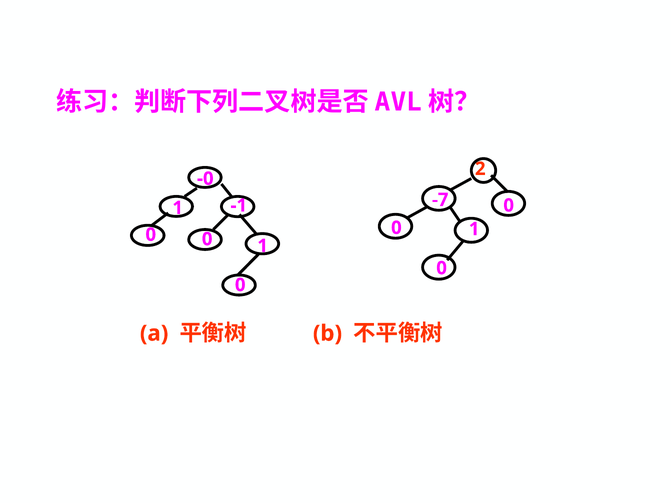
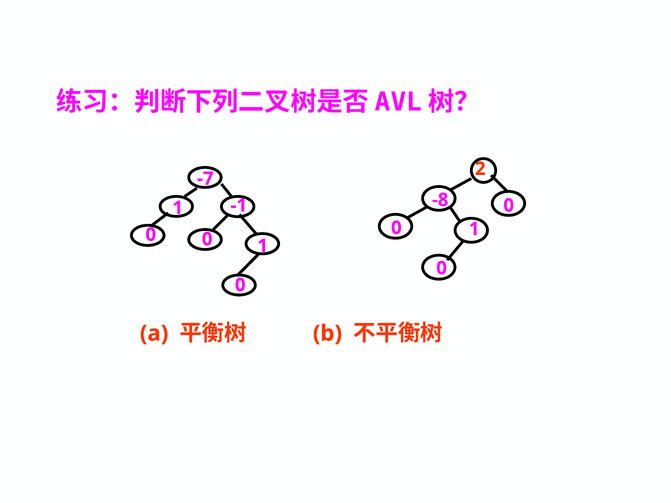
-0: -0 -> -7 (205, 179)
-7: -7 -> -8 (440, 200)
